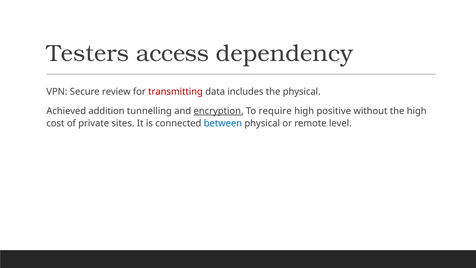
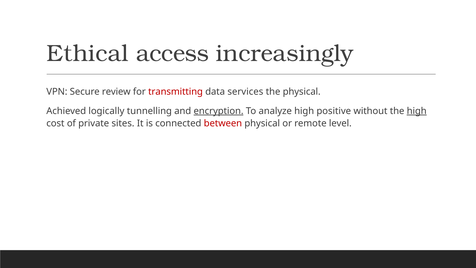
Testers: Testers -> Ethical (88, 53)
dependency: dependency -> increasingly (285, 53)
includes: includes -> services (245, 92)
addition: addition -> logically (106, 111)
require: require -> analyze (275, 111)
high underline: none -> present (417, 111)
between colour: blue -> red (223, 123)
